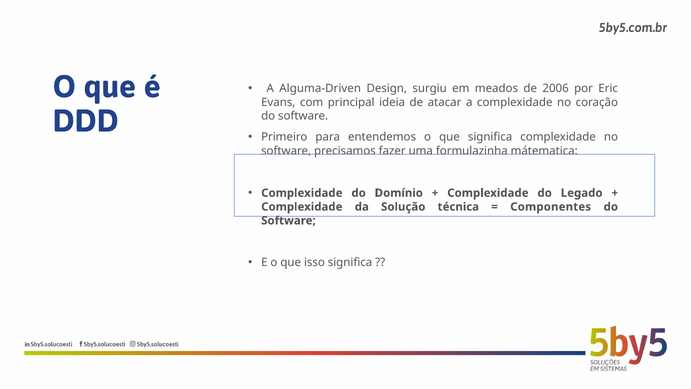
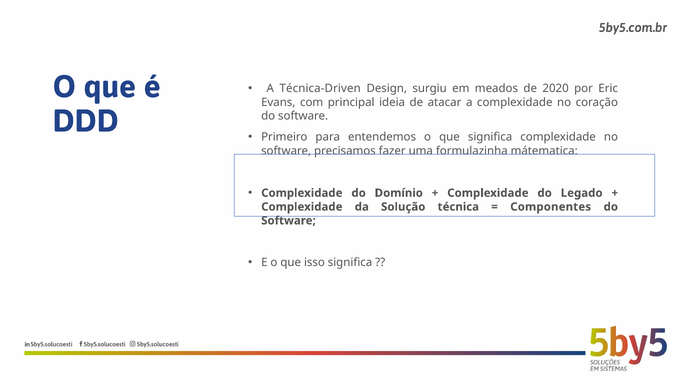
Alguma-Driven: Alguma-Driven -> Técnica-Driven (320, 88)
2006: 2006 -> 2020 (556, 88)
